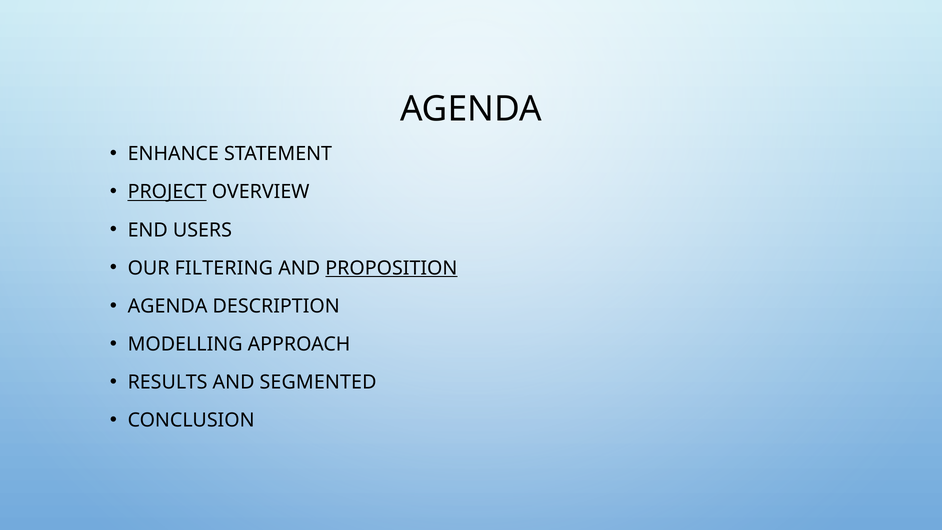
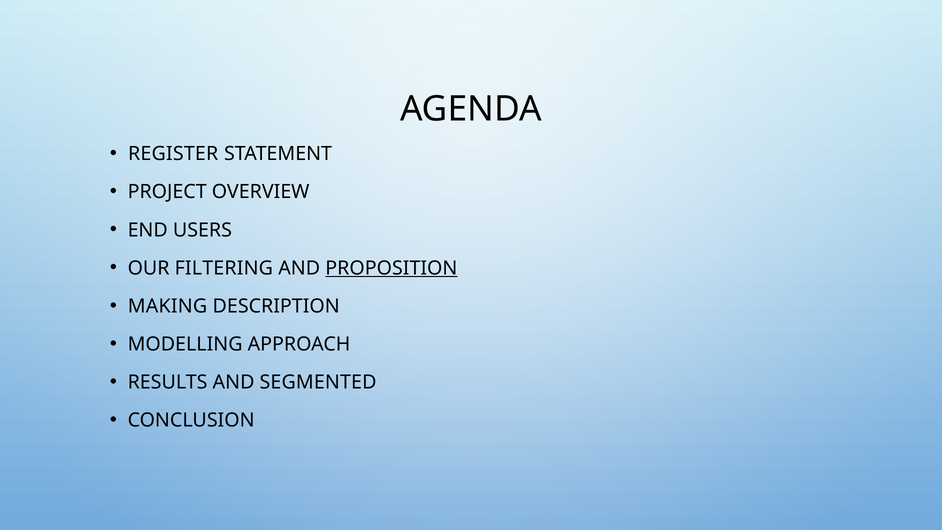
ENHANCE: ENHANCE -> REGISTER (173, 154)
PROJECT underline: present -> none (167, 192)
AGENDA: AGENDA -> MAKING (167, 306)
